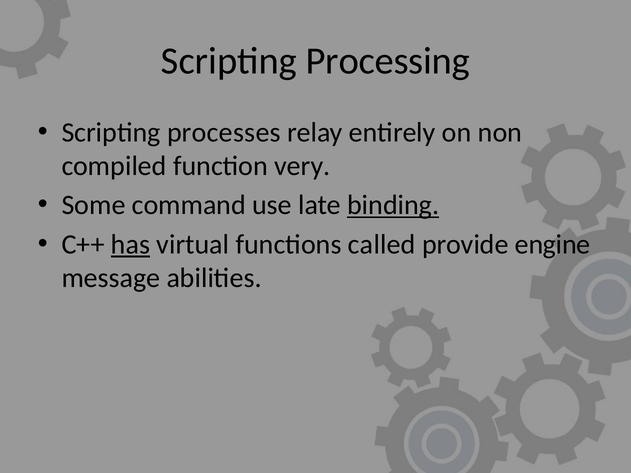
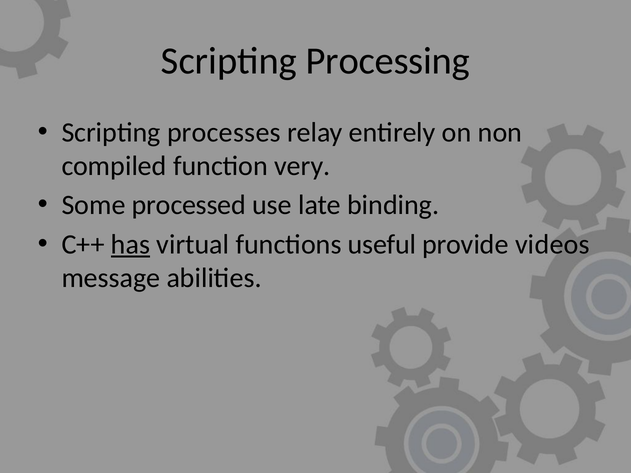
command: command -> processed (189, 205)
binding underline: present -> none (393, 205)
called: called -> useful (382, 245)
engine: engine -> videos (552, 245)
